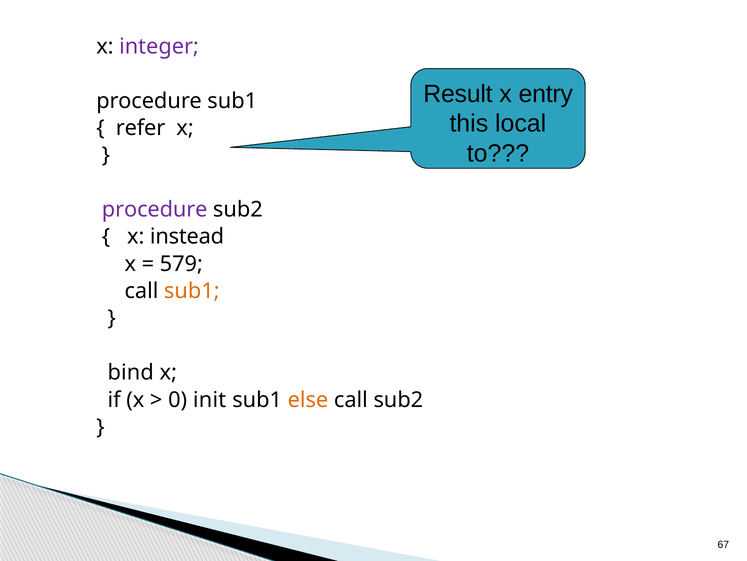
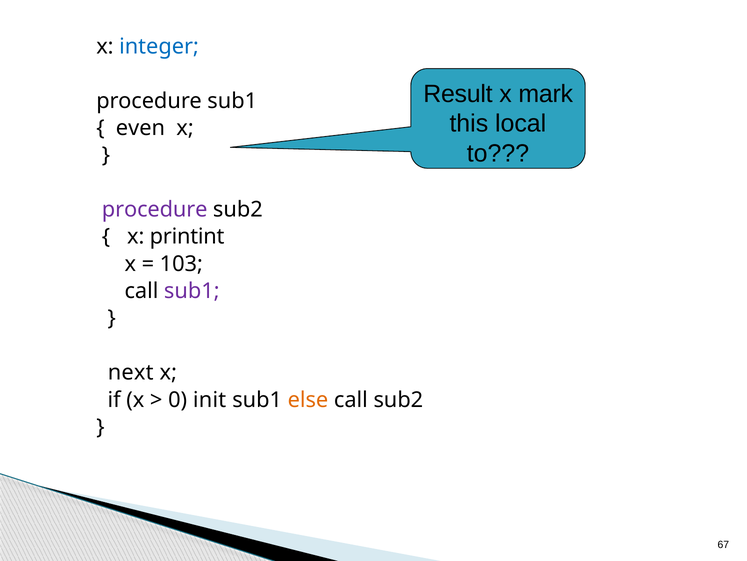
integer colour: purple -> blue (159, 46)
entry: entry -> mark (546, 94)
refer: refer -> even (140, 128)
instead: instead -> printint (187, 236)
579: 579 -> 103 (181, 264)
sub1 colour: orange -> purple (192, 291)
bind: bind -> next (131, 372)
